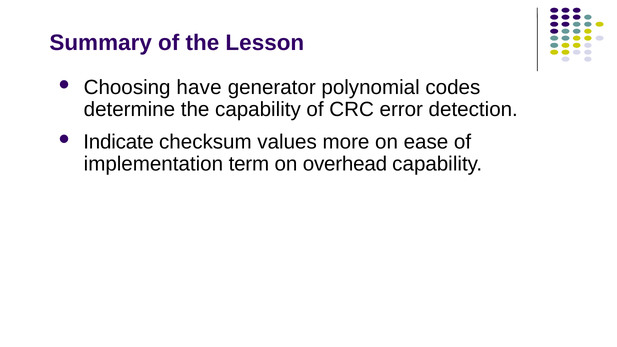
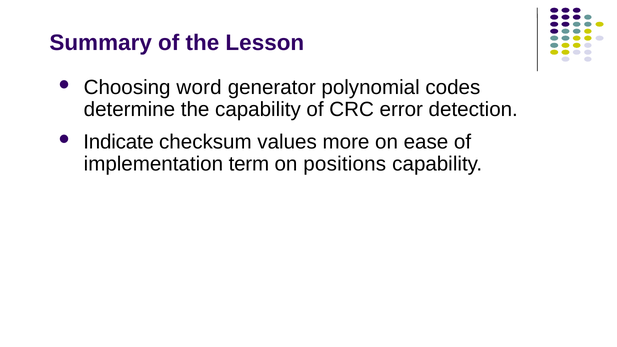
have: have -> word (199, 87)
overhead: overhead -> positions (345, 164)
